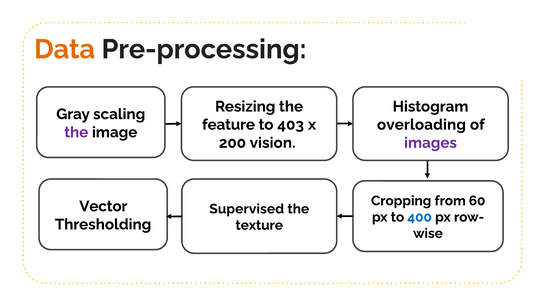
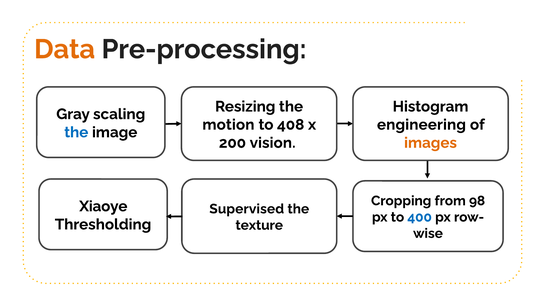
feature: feature -> motion (228, 125)
403: 403 -> 408 (291, 125)
overloading: overloading -> engineering (421, 125)
the colour: purple -> blue (76, 133)
images colour: purple -> orange (431, 143)
60: 60 -> 98 (477, 201)
Vector: Vector -> Xiaoye (103, 207)
